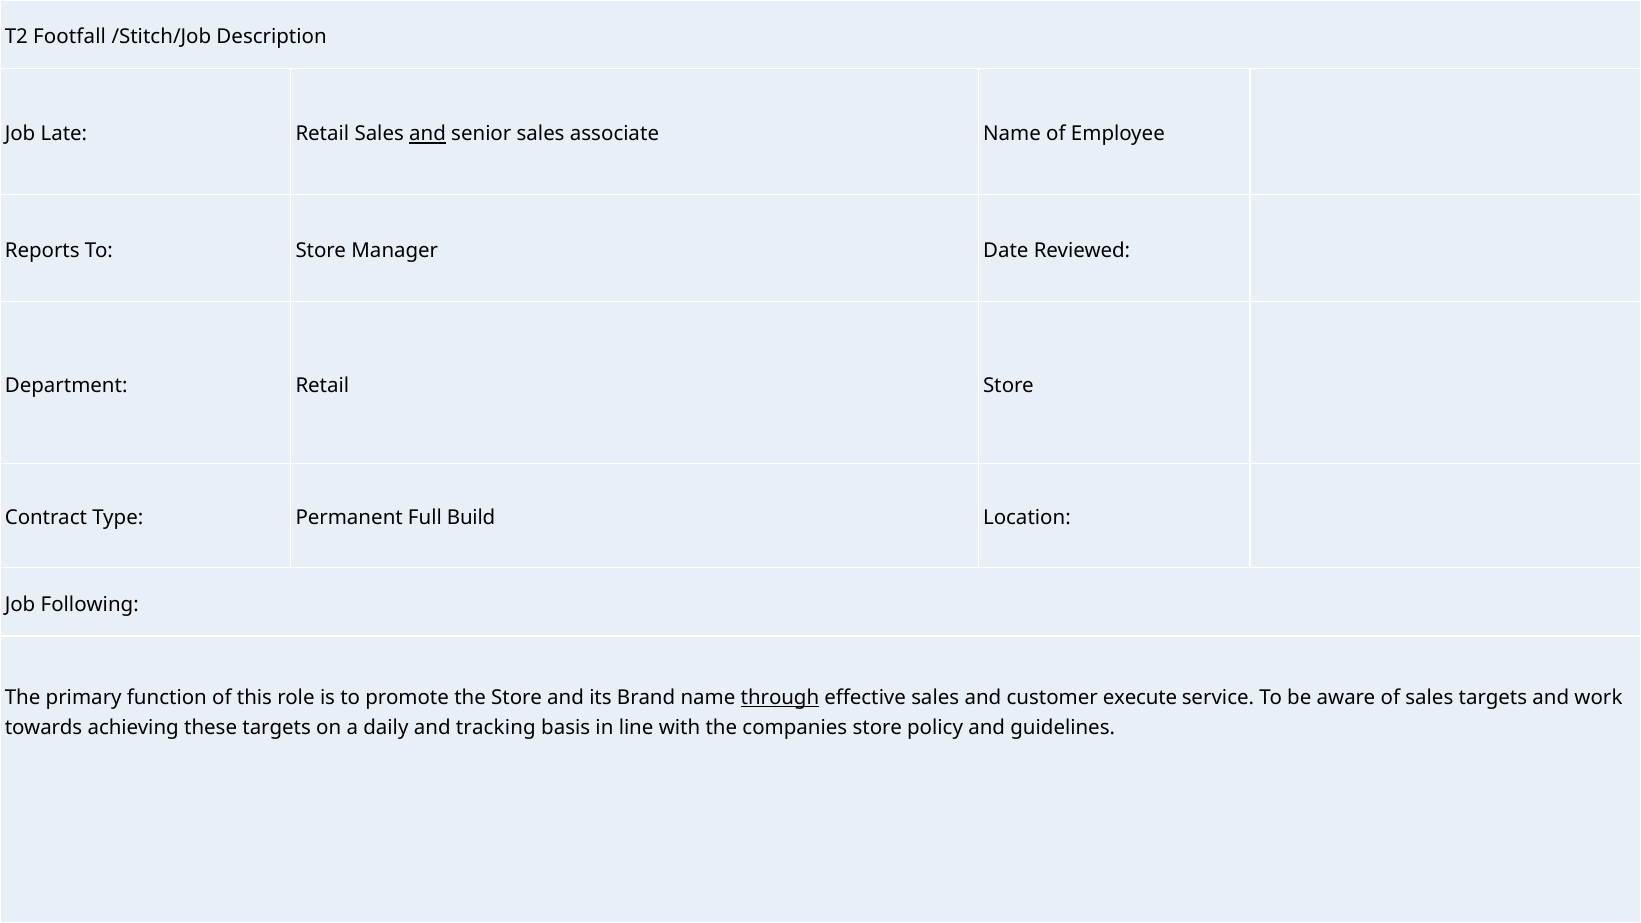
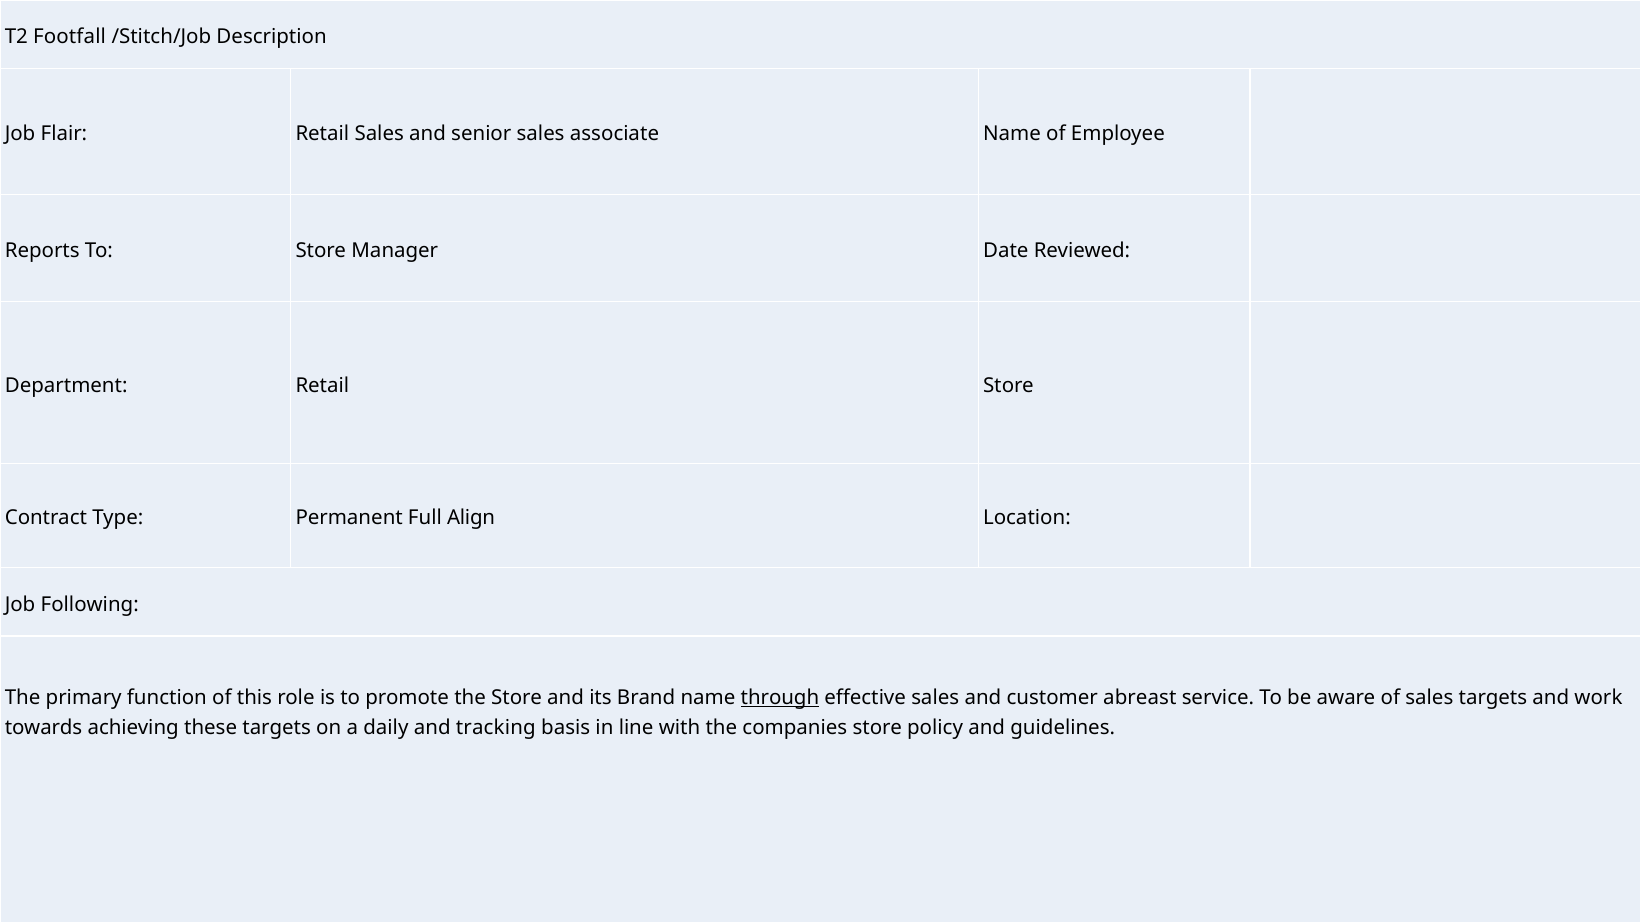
Late: Late -> Flair (64, 134)
and underline: present -> none (428, 134)
Build: Build -> Align (471, 518)
execute: execute -> abreast (1140, 698)
